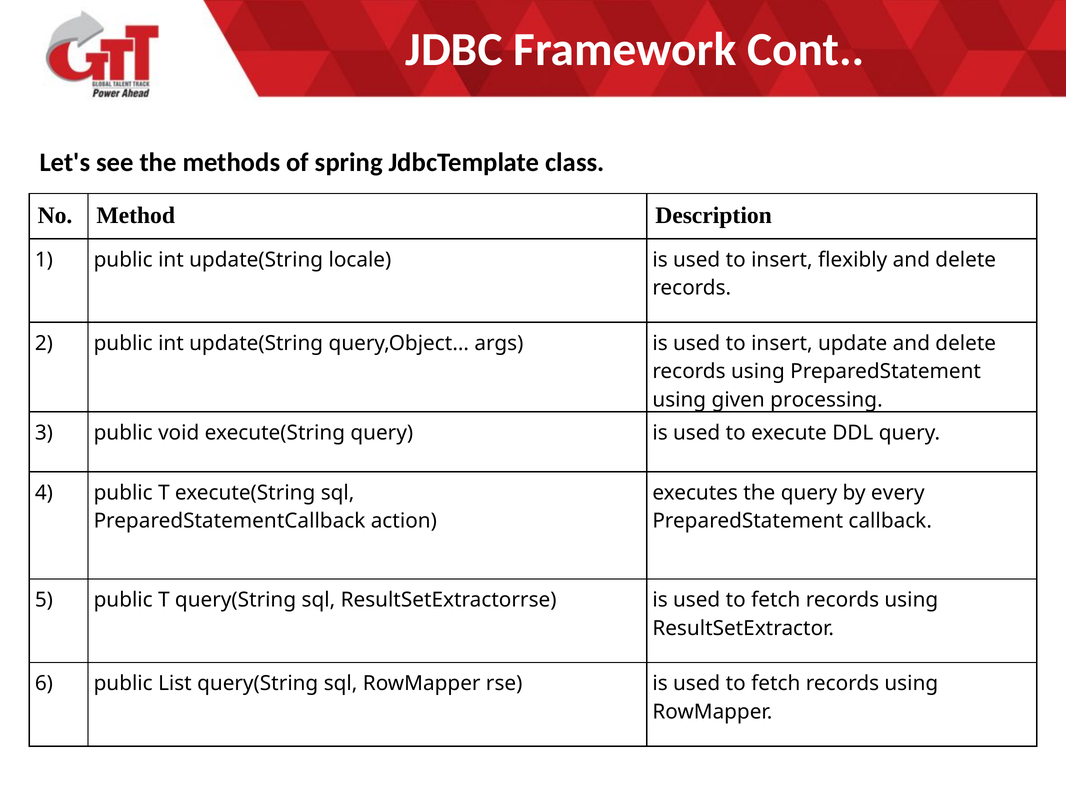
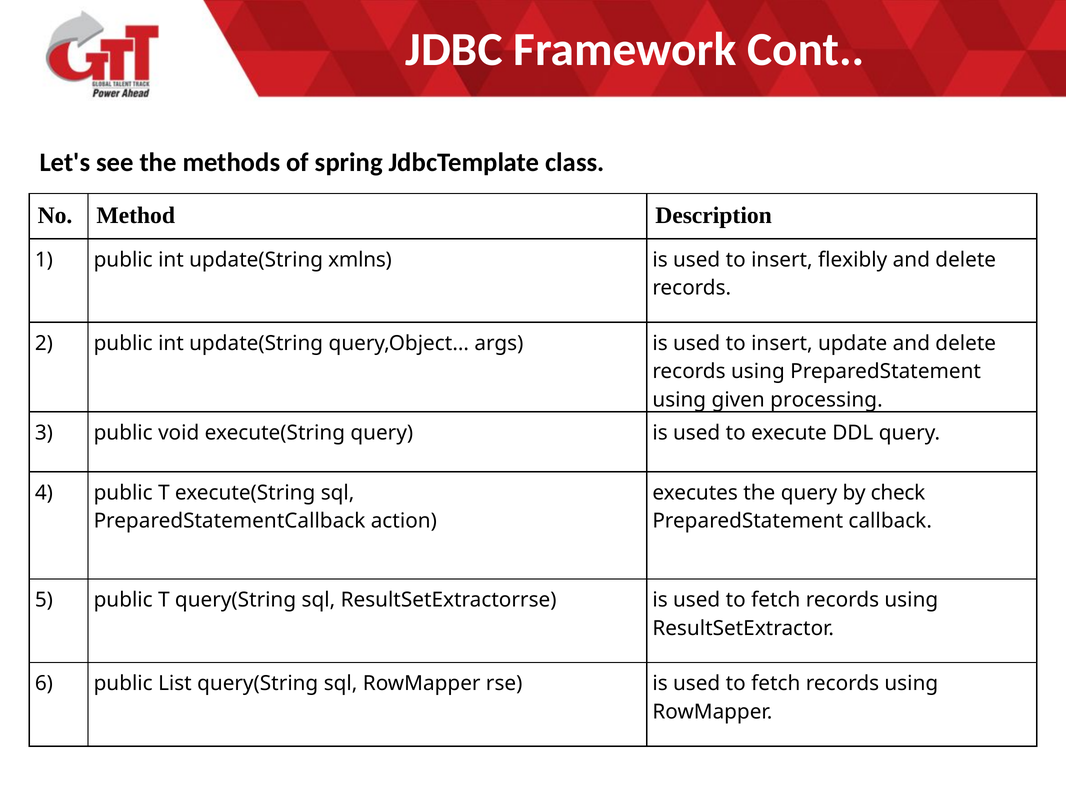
locale: locale -> xmlns (360, 260)
every: every -> check (898, 492)
